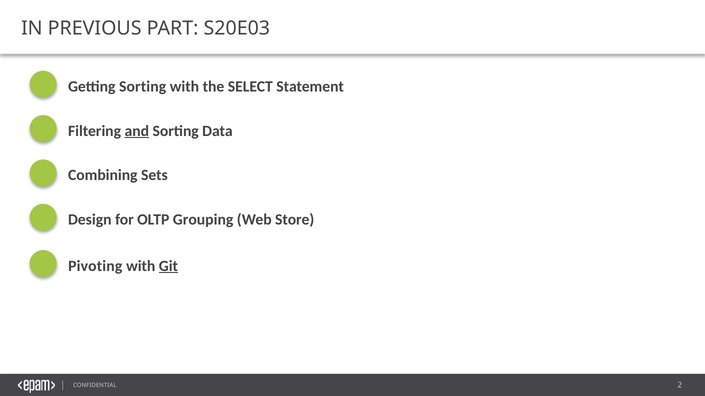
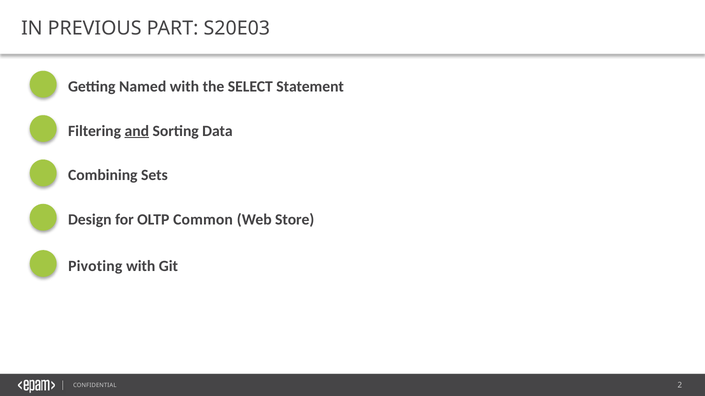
Getting Sorting: Sorting -> Named (143, 87)
Grouping: Grouping -> Common (203, 220)
Git underline: present -> none (168, 266)
